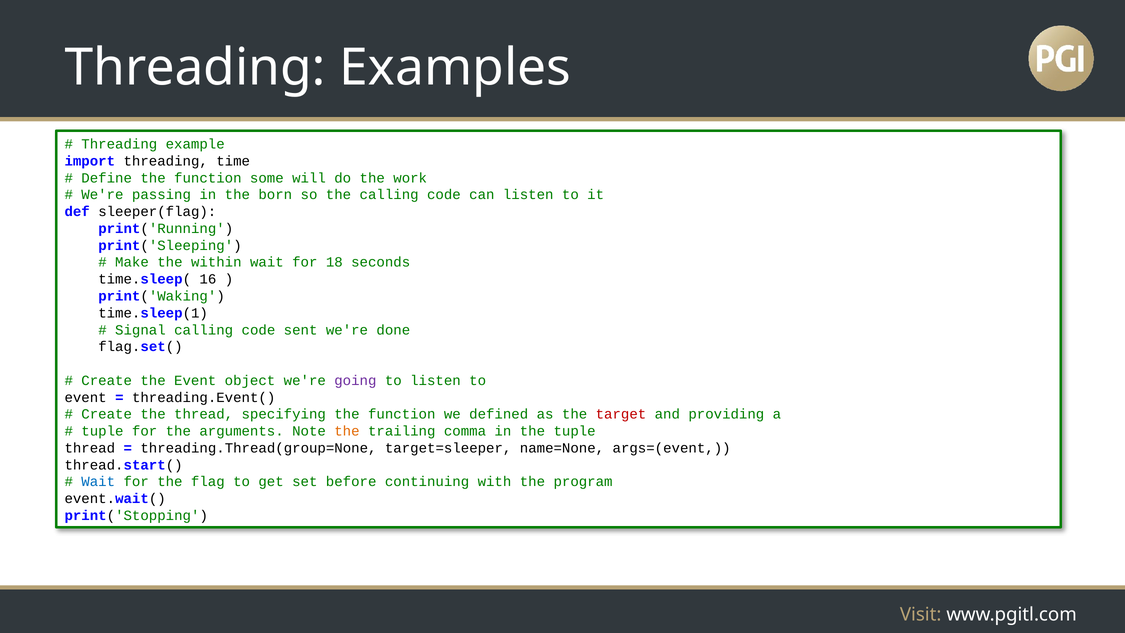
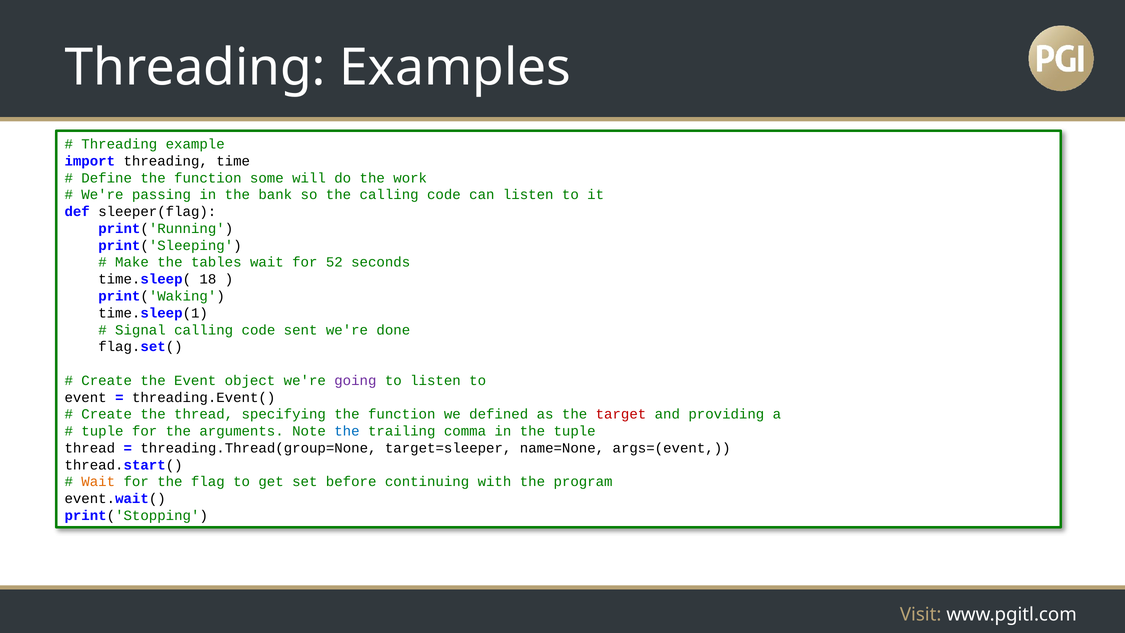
born: born -> bank (275, 195)
within: within -> tables (216, 262)
18: 18 -> 52 (334, 262)
16: 16 -> 18 (208, 279)
the colour: orange -> blue (347, 431)
Wait colour: blue -> orange (98, 482)
